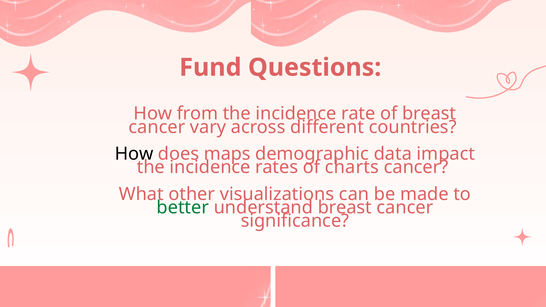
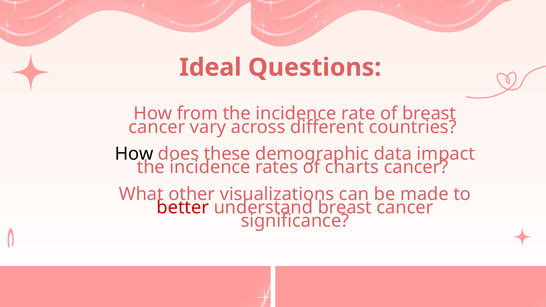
Fund: Fund -> Ideal (210, 67)
maps: maps -> these (227, 154)
better colour: green -> red (183, 208)
